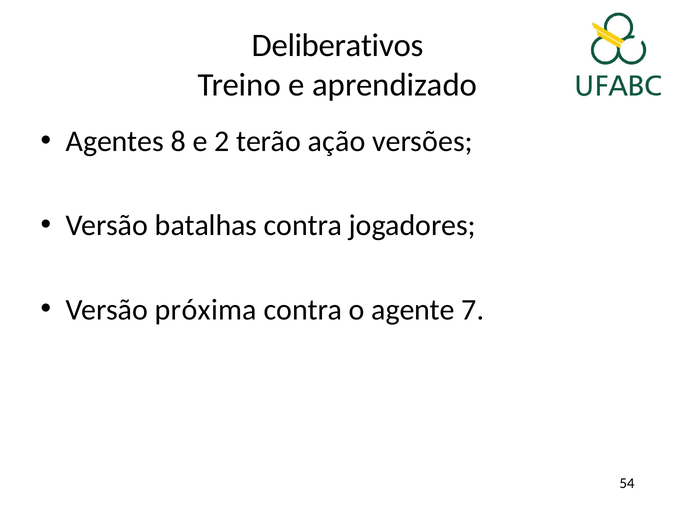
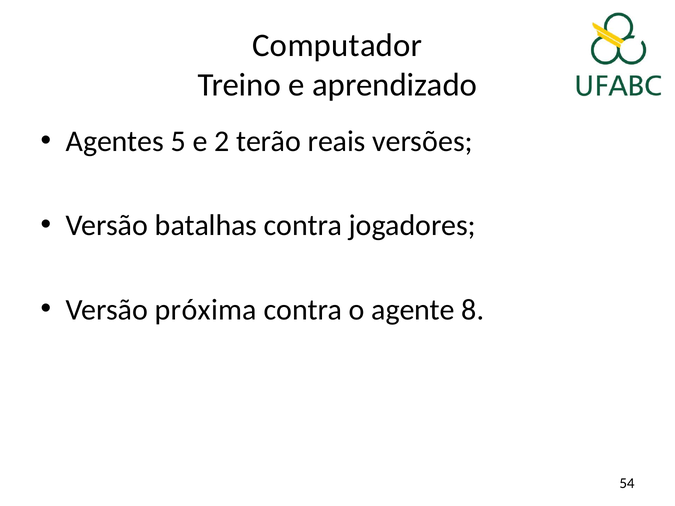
Deliberativos: Deliberativos -> Computador (337, 46)
8: 8 -> 5 (178, 142)
ação: ação -> reais (337, 142)
7: 7 -> 8 (473, 310)
